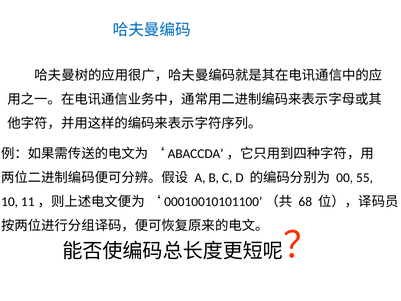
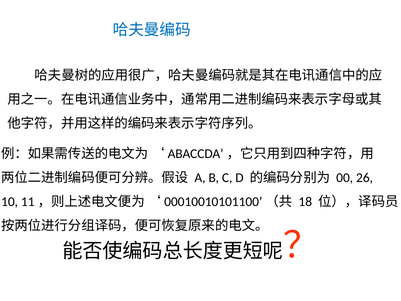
55: 55 -> 26 (365, 178)
68: 68 -> 18 (305, 202)
